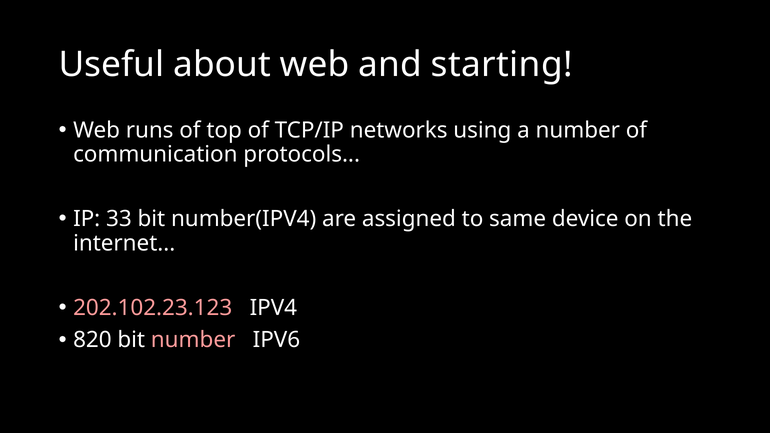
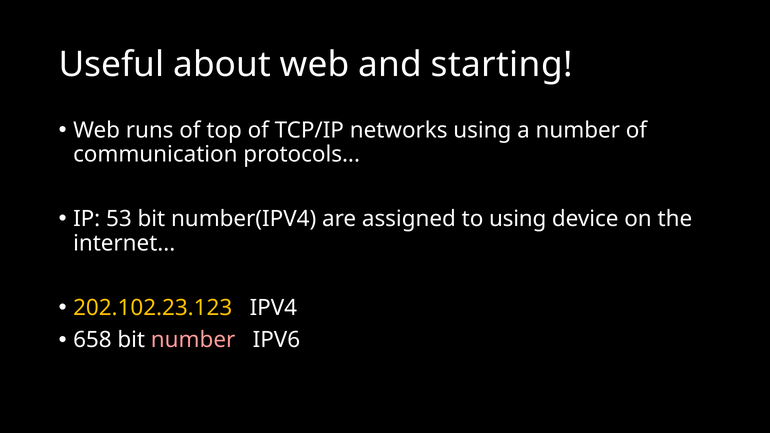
33: 33 -> 53 (119, 219)
to same: same -> using (518, 219)
202.102.23.123 colour: pink -> yellow (153, 308)
820: 820 -> 658 (92, 340)
